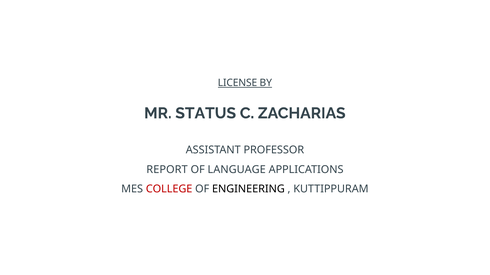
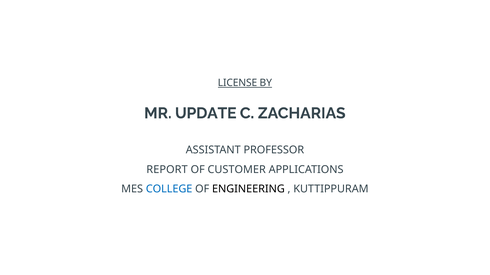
STATUS: STATUS -> UPDATE (206, 113)
LANGUAGE: LANGUAGE -> CUSTOMER (237, 170)
COLLEGE colour: red -> blue (169, 189)
